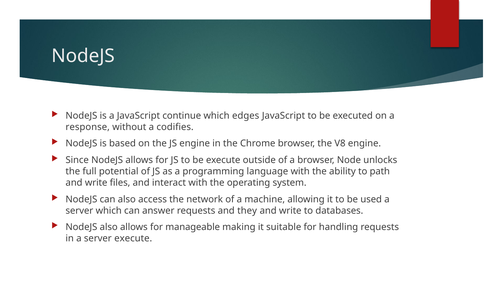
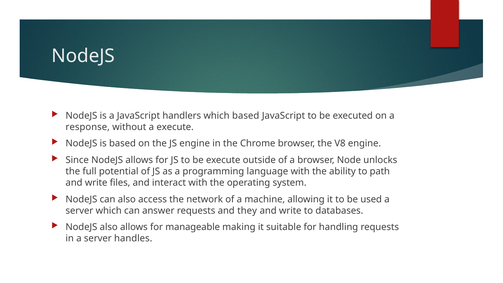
continue: continue -> handlers (182, 116)
which edges: edges -> based (246, 116)
a codifies: codifies -> execute (175, 127)
server execute: execute -> handles (133, 238)
